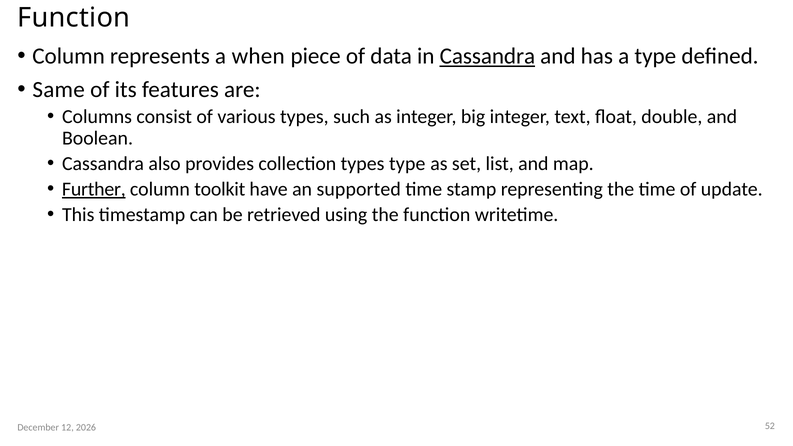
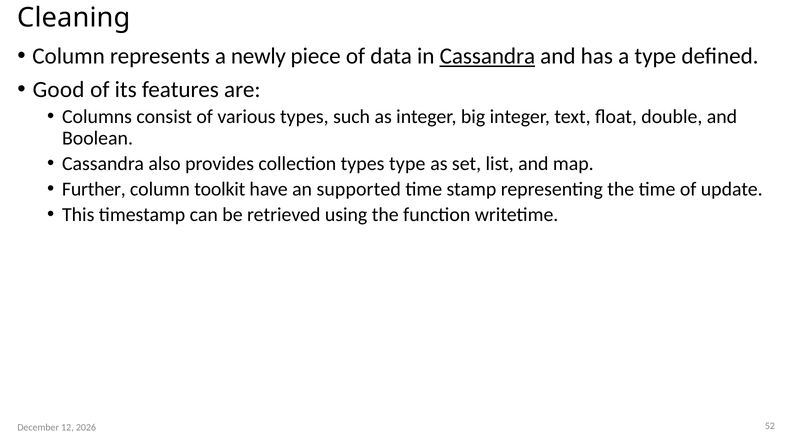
Function: Function -> Cleaning (74, 18)
when: when -> newly (258, 56)
Same: Same -> Good (59, 89)
Further underline: present -> none (94, 189)
